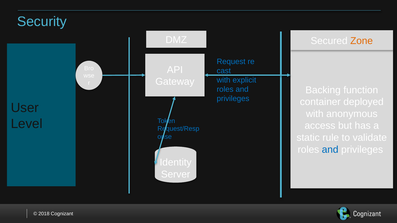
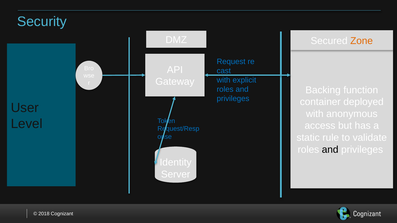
and colour: blue -> black (330, 150)
